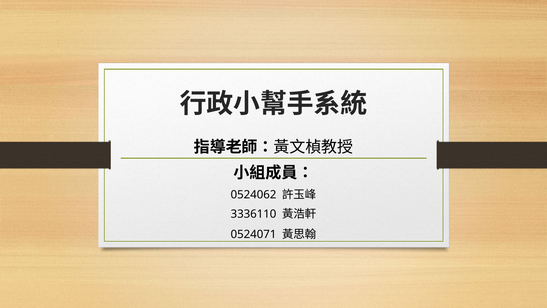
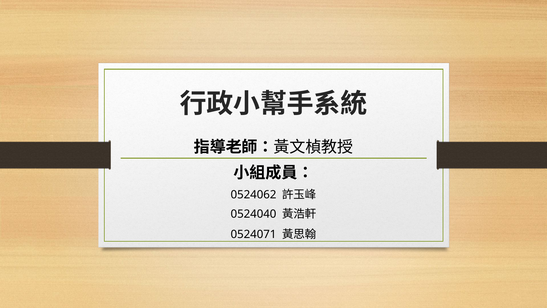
3336110: 3336110 -> 0524040 (254, 214)
